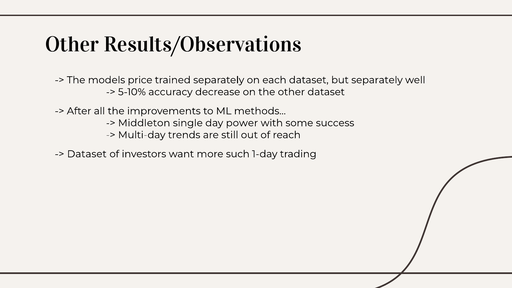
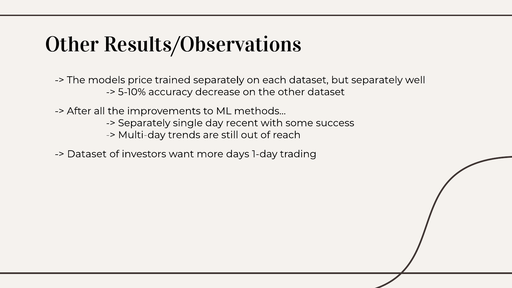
Middleton: Middleton -> Separately (144, 123)
power: power -> recent (242, 123)
such: such -> days (238, 154)
